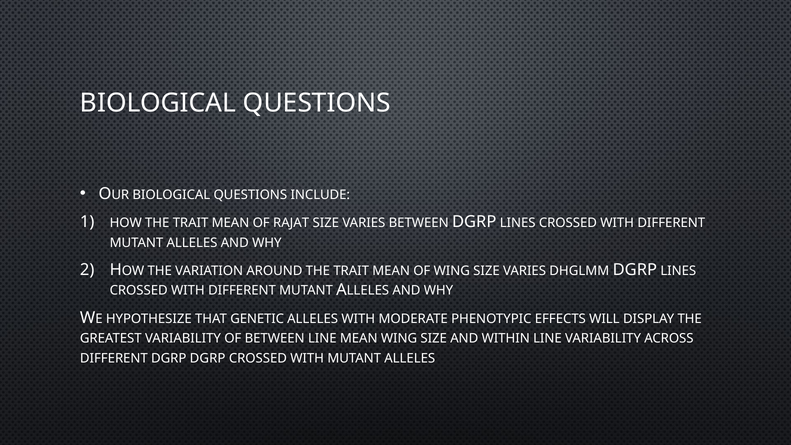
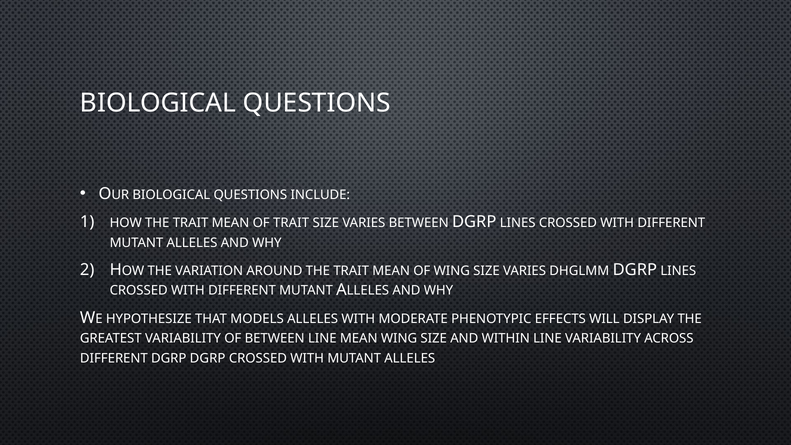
OF RAJAT: RAJAT -> TRAIT (291, 223)
GENETIC: GENETIC -> MODELS (257, 319)
